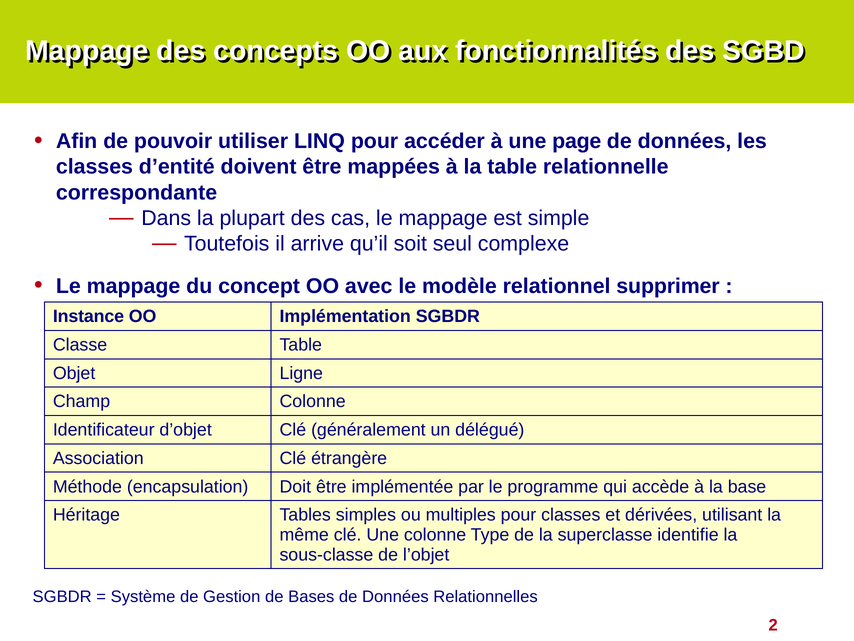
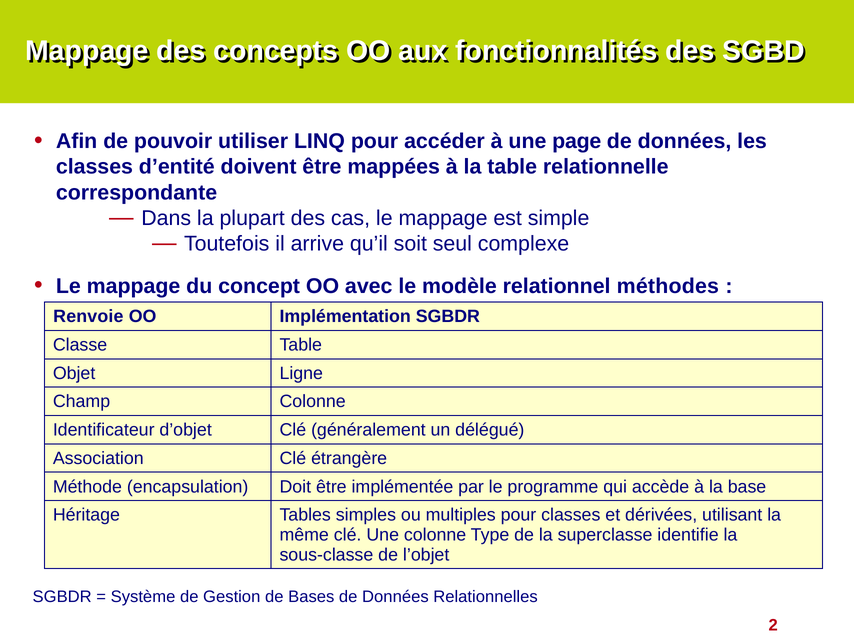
supprimer: supprimer -> méthodes (668, 286)
Instance: Instance -> Renvoie (88, 316)
